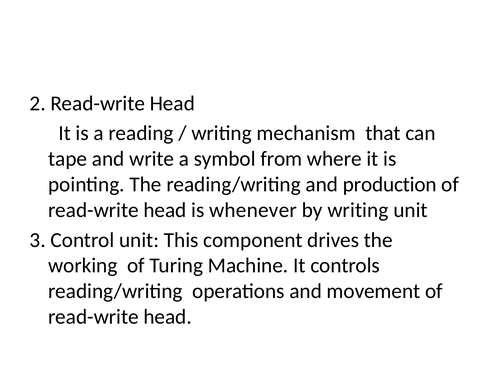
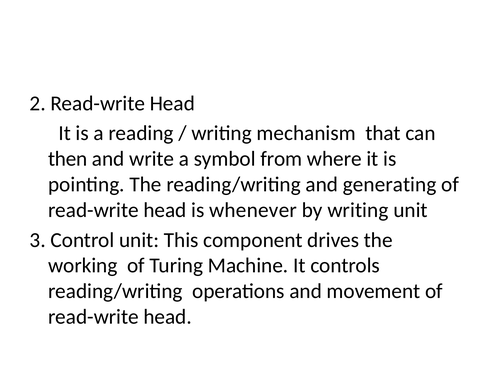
tape: tape -> then (68, 159)
production: production -> generating (390, 184)
